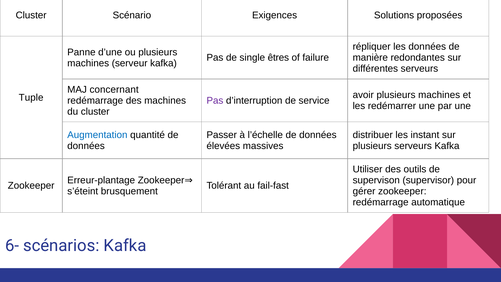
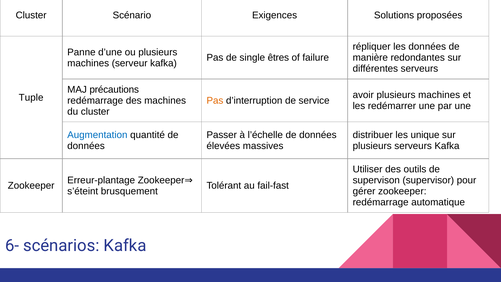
concernant: concernant -> précautions (114, 90)
Pas colour: purple -> orange (215, 101)
instant: instant -> unique (425, 135)
